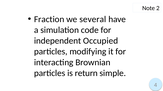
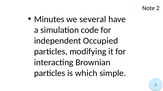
Fraction: Fraction -> Minutes (49, 19)
return: return -> which (86, 74)
